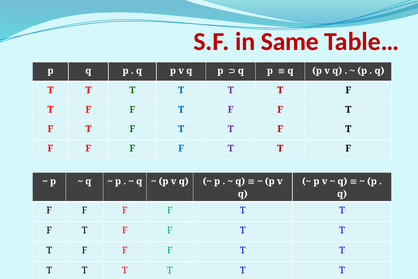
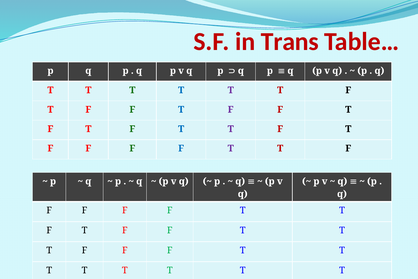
Same: Same -> Trans (290, 41)
